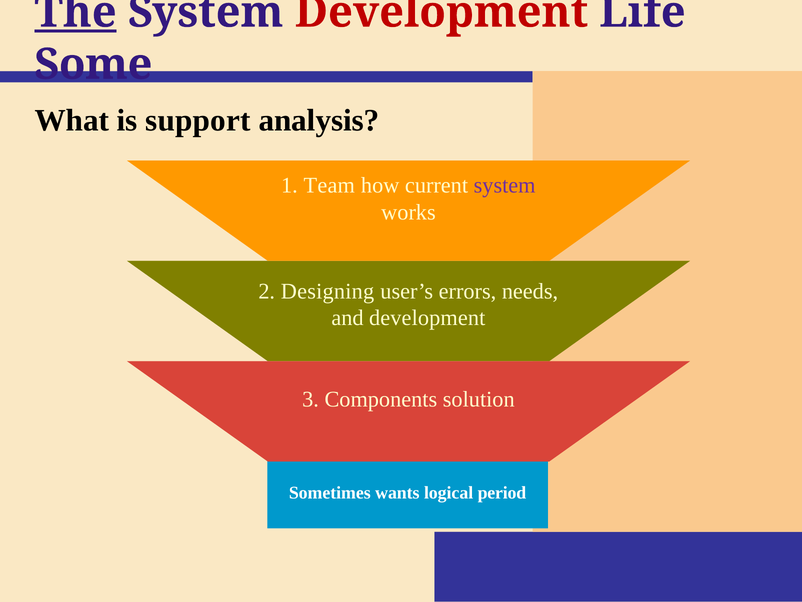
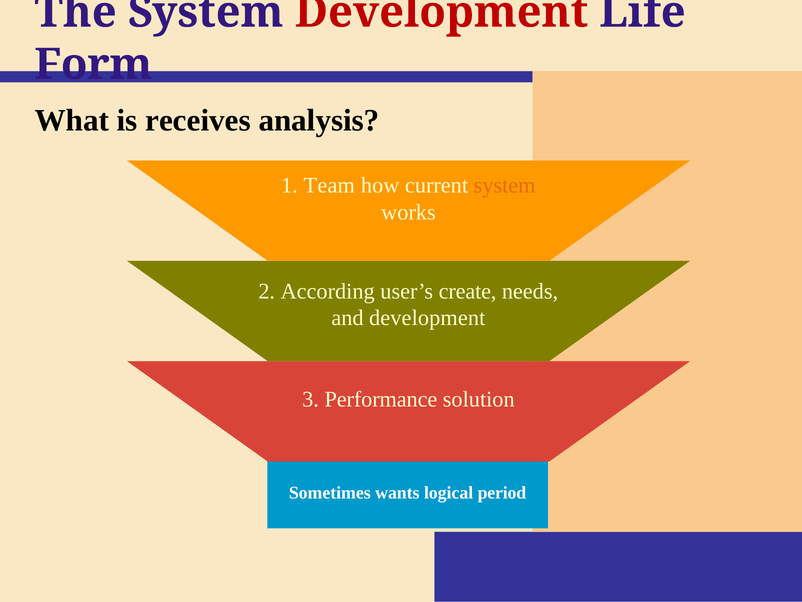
The underline: present -> none (76, 12)
Some: Some -> Form (93, 64)
support: support -> receives (198, 121)
system colour: purple -> orange (505, 185)
Designing: Designing -> According (328, 291)
errors: errors -> create (468, 291)
Components: Components -> Performance (381, 399)
